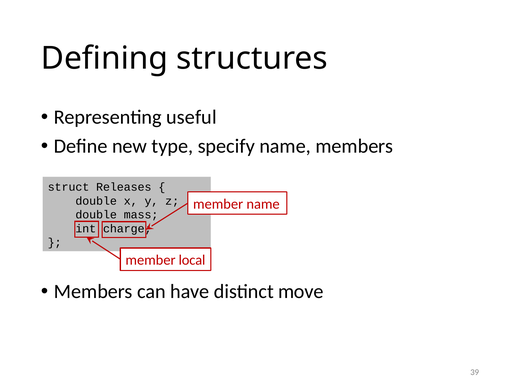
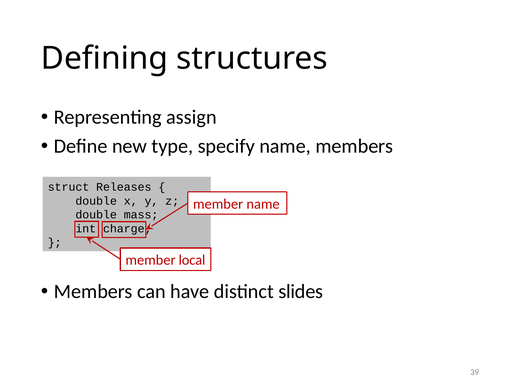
useful: useful -> assign (191, 117)
move: move -> slides (301, 292)
